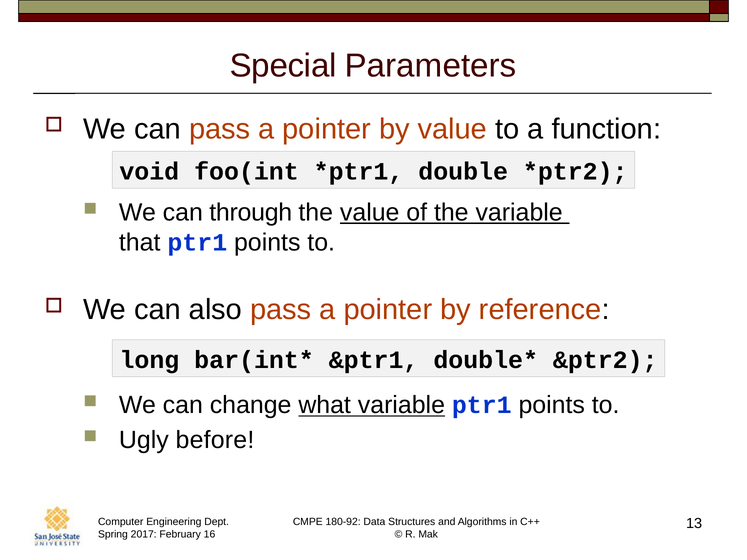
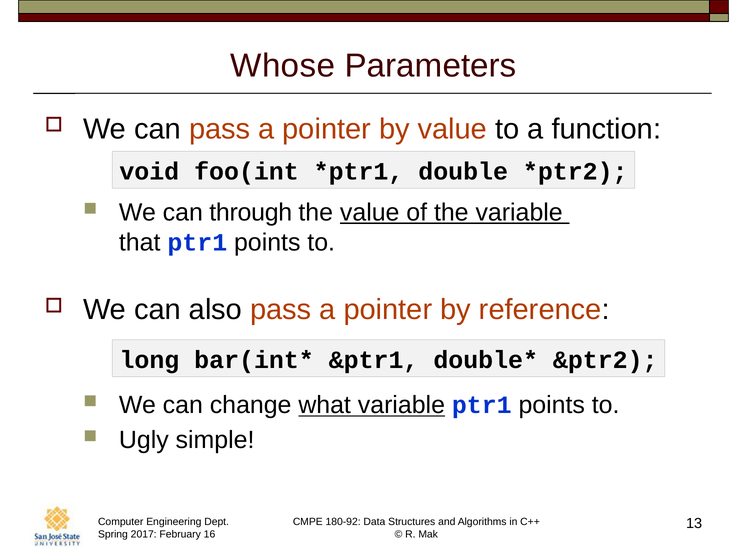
Special: Special -> Whose (283, 66)
before: before -> simple (215, 440)
